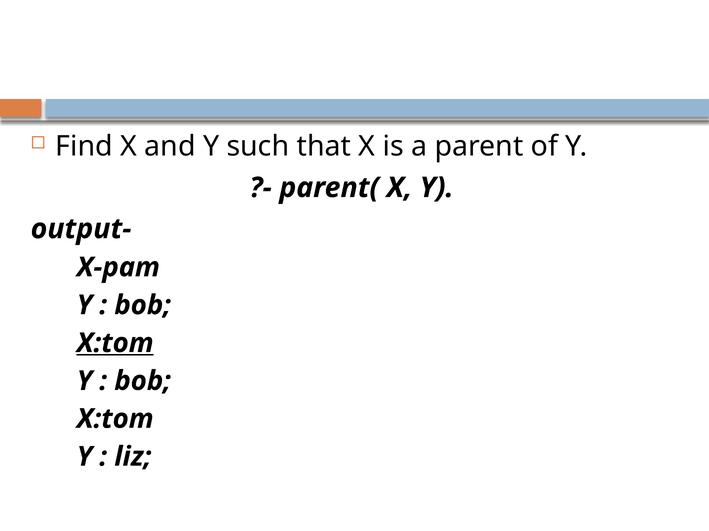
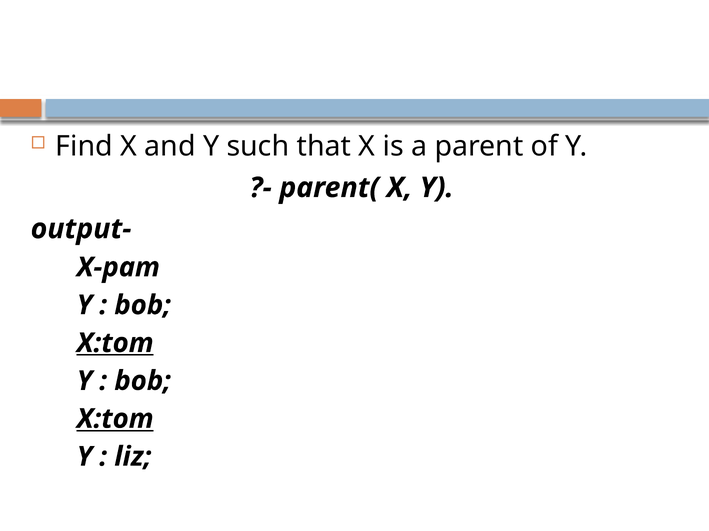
X:tom underline: none -> present (115, 419)
